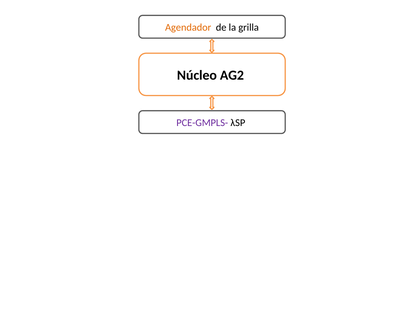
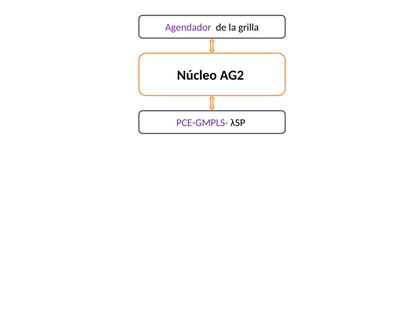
Agendador colour: orange -> purple (188, 27)
